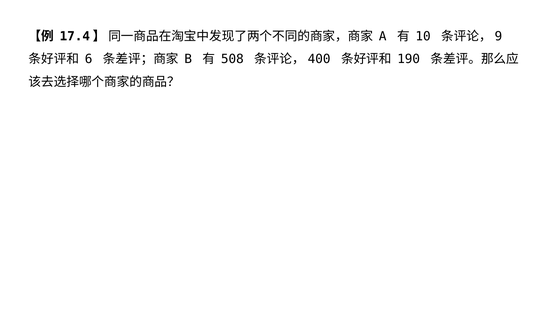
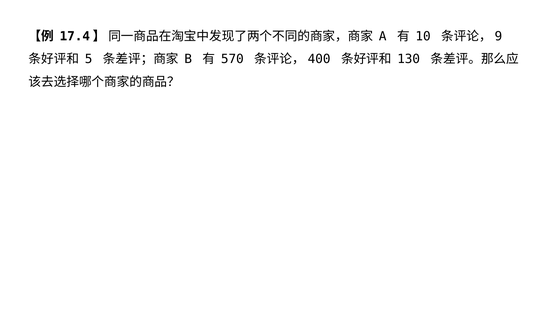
6: 6 -> 5 (89, 59)
508: 508 -> 570 (232, 59)
190: 190 -> 130 (409, 59)
